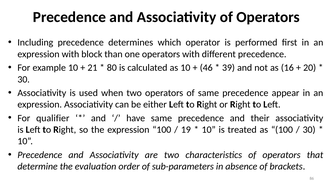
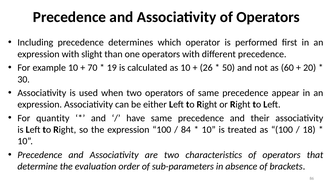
block: block -> slight (92, 54)
21: 21 -> 70 (92, 68)
80: 80 -> 19 (112, 68)
46: 46 -> 26 (206, 68)
39: 39 -> 50 (228, 68)
16: 16 -> 60 (287, 68)
qualifier: qualifier -> quantity (53, 118)
19: 19 -> 84 (186, 130)
30: 30 -> 18 (309, 130)
